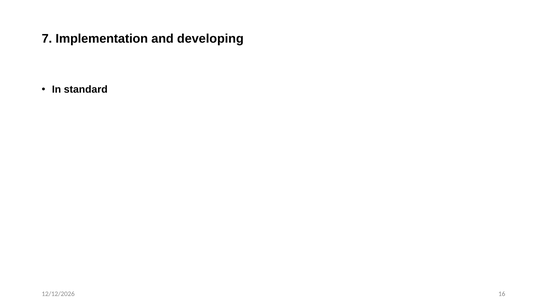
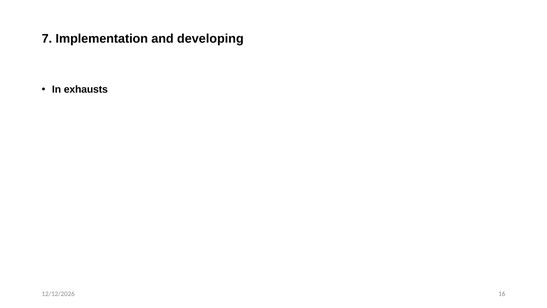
standard: standard -> exhausts (86, 89)
